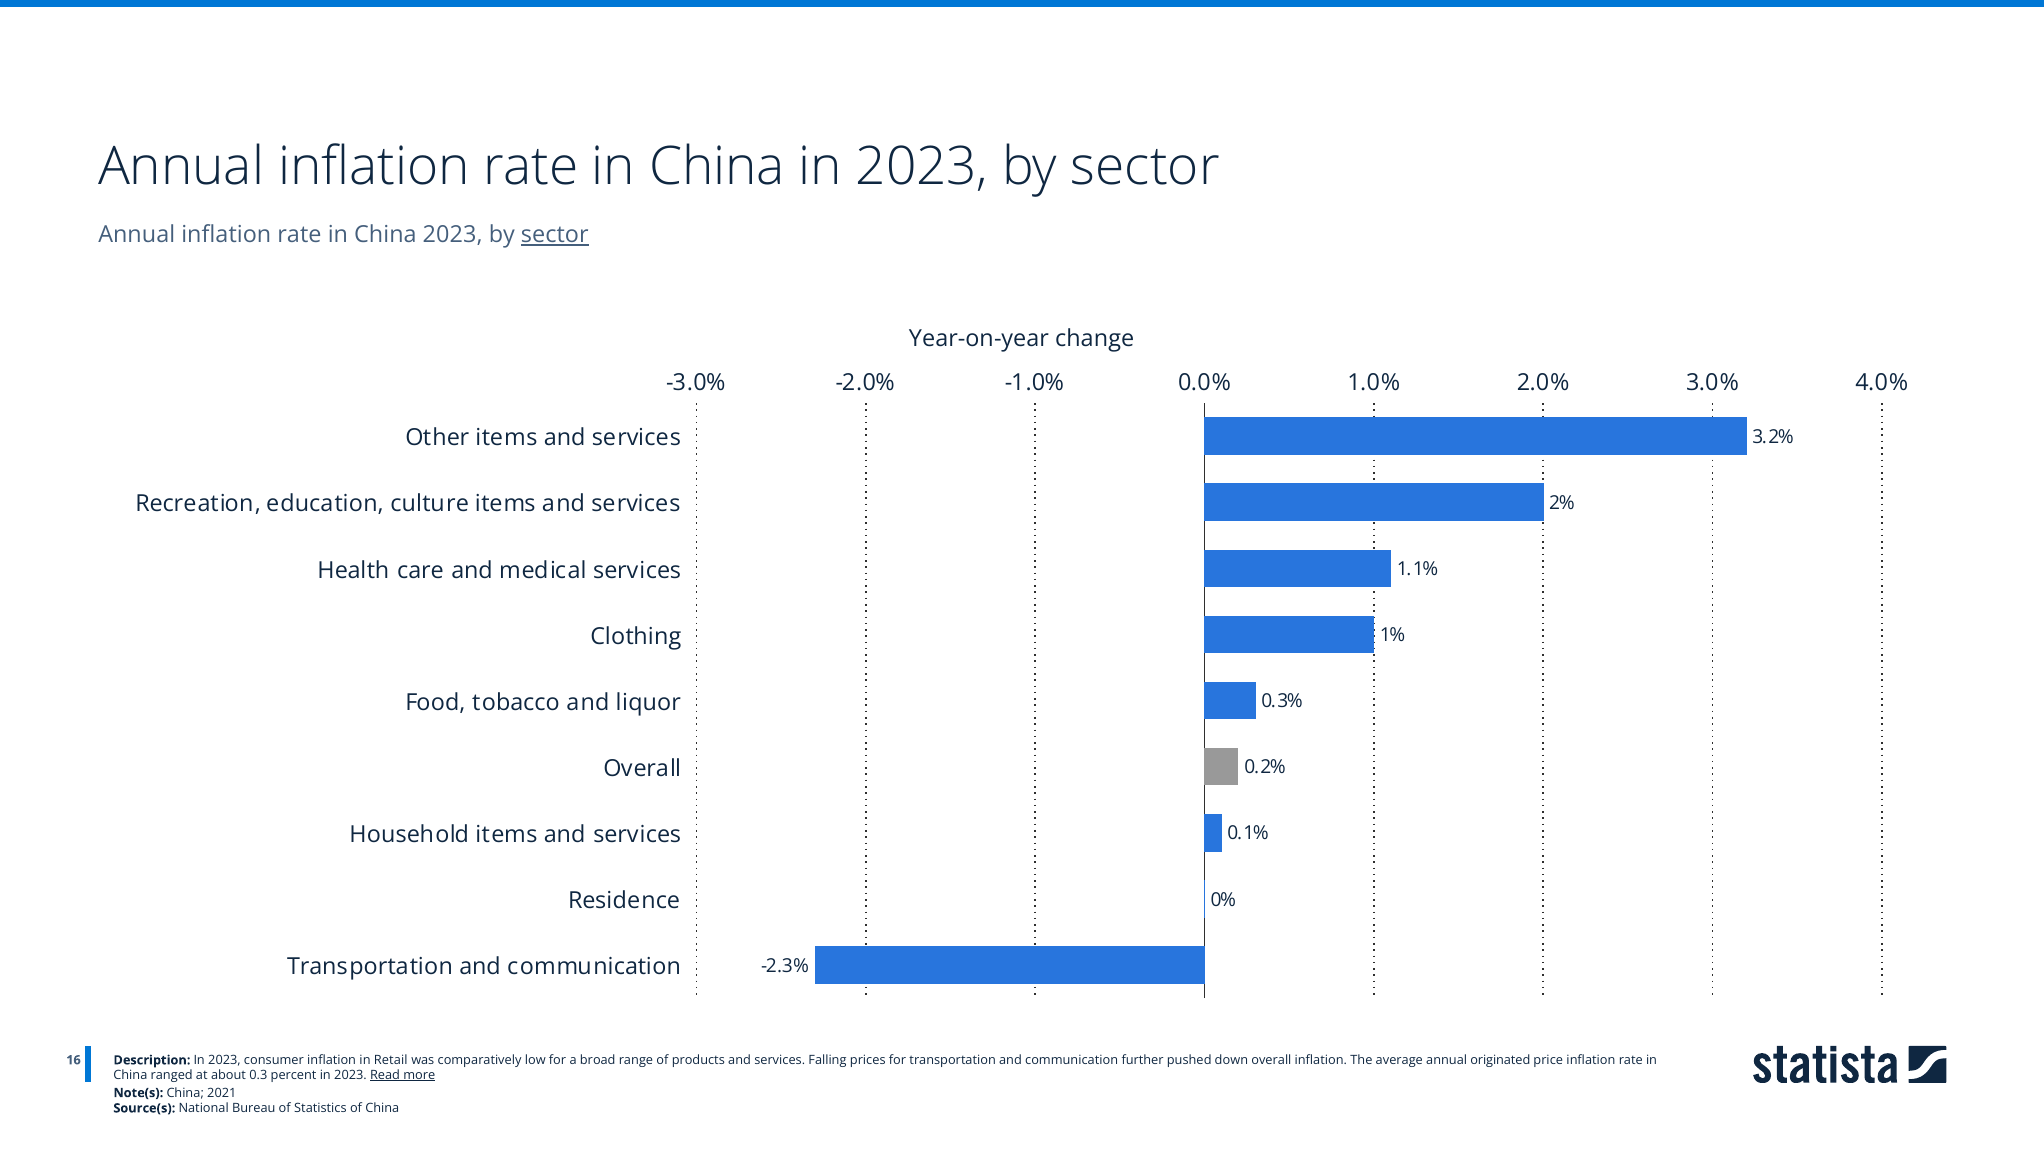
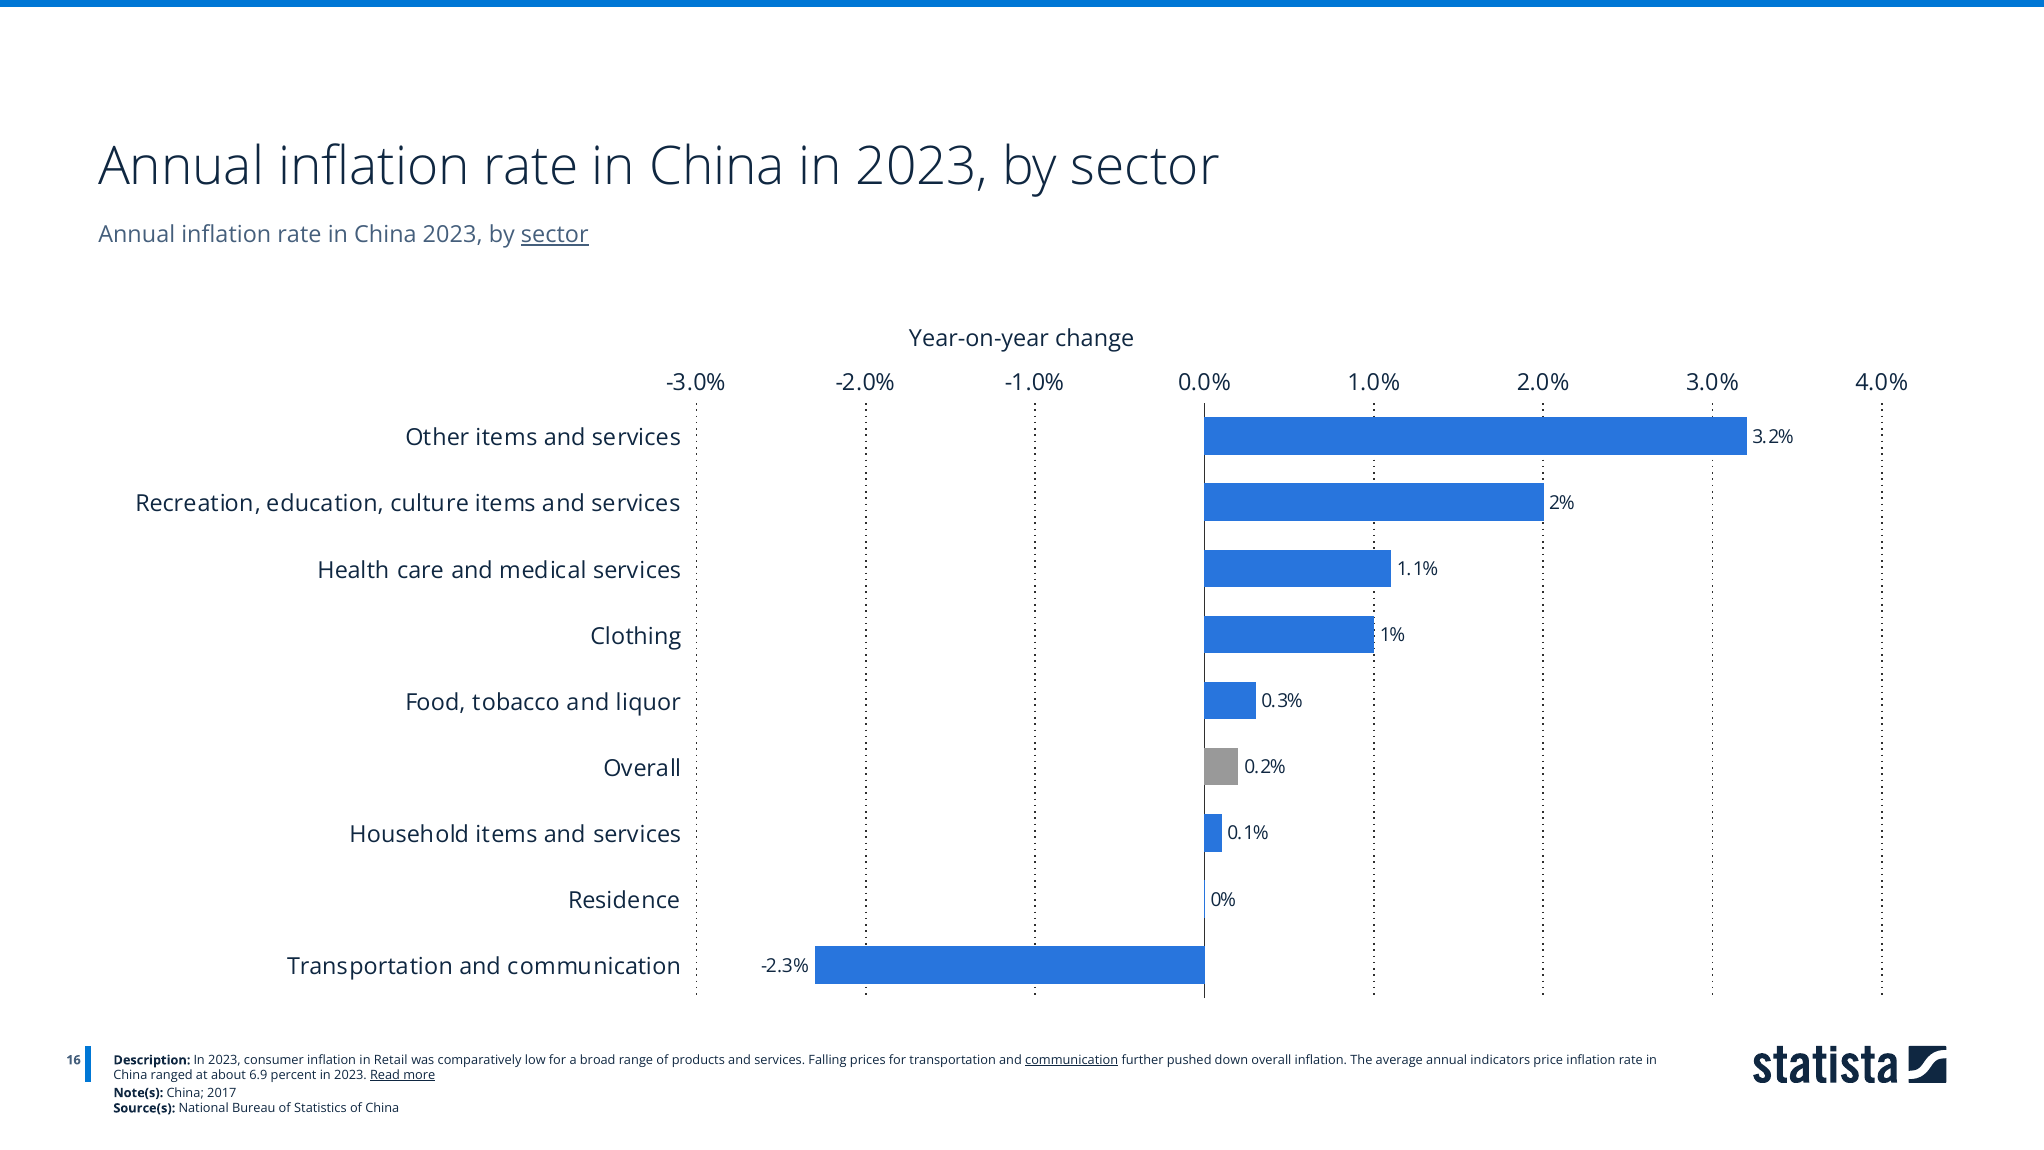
communication underline: none -> present (1072, 1060)
originated: originated -> indicators (1500, 1060)
0.3: 0.3 -> 6.9 (258, 1075)
2021: 2021 -> 2017 (222, 1093)
